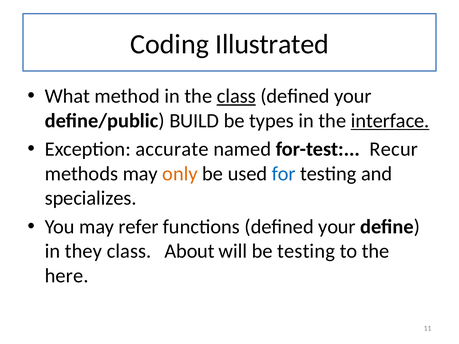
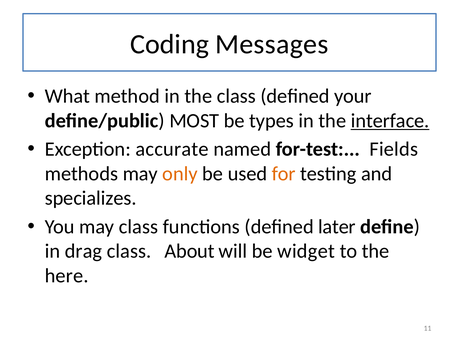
Illustrated: Illustrated -> Messages (272, 44)
class underline: present -> none (236, 96)
BUILD: BUILD -> MOST (194, 121)
Recur: Recur -> Fields (394, 149)
for colour: blue -> orange (284, 174)
may refer: refer -> class (138, 227)
functions defined your: your -> later (337, 227)
they: they -> drag (83, 251)
be testing: testing -> widget (306, 251)
